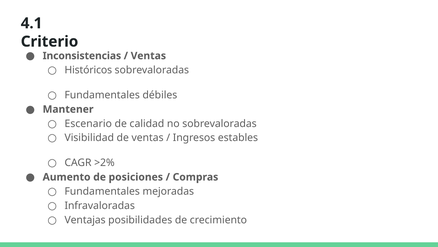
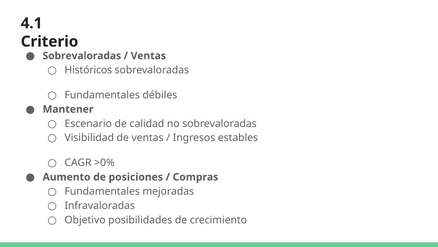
Inconsistencias: Inconsistencias -> Sobrevaloradas (82, 56)
>2%: >2% -> >0% (104, 162)
Ventajas: Ventajas -> Objetivo (85, 219)
